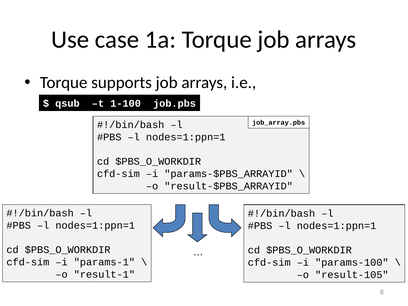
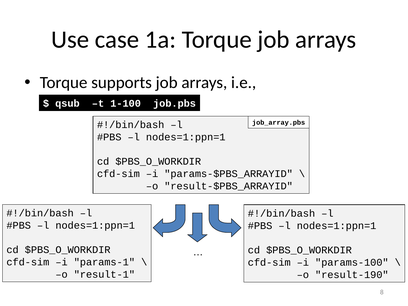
result-105: result-105 -> result-190 (352, 275)
